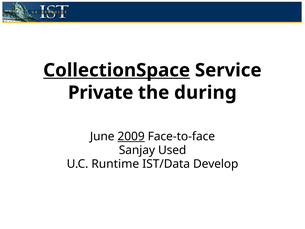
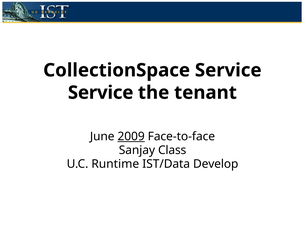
CollectionSpace underline: present -> none (117, 70)
Private: Private -> Service (101, 93)
during: during -> tenant (205, 93)
Used: Used -> Class (172, 150)
